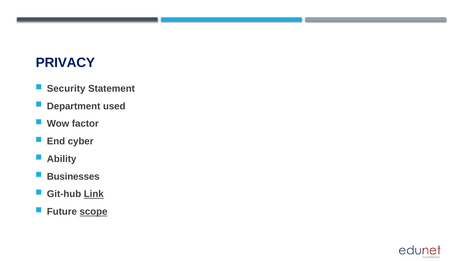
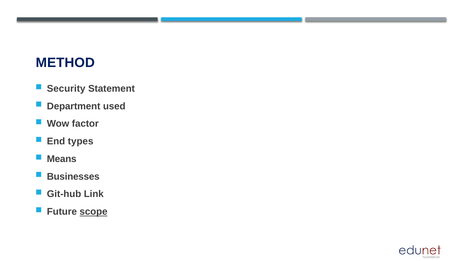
PRIVACY: PRIVACY -> METHOD (65, 63)
cyber: cyber -> types (81, 141)
Ability: Ability -> Means (62, 159)
Link underline: present -> none (94, 194)
